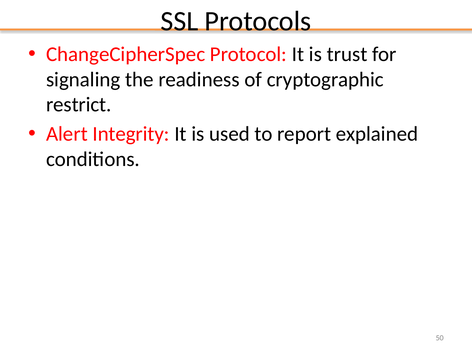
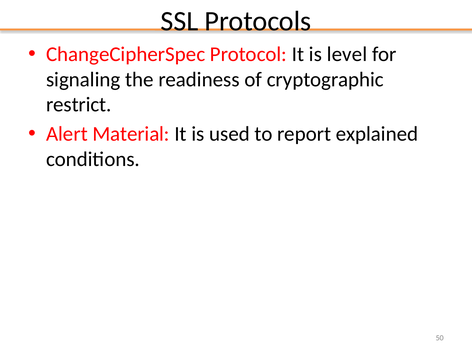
trust: trust -> level (347, 54)
Integrity: Integrity -> Material (131, 134)
